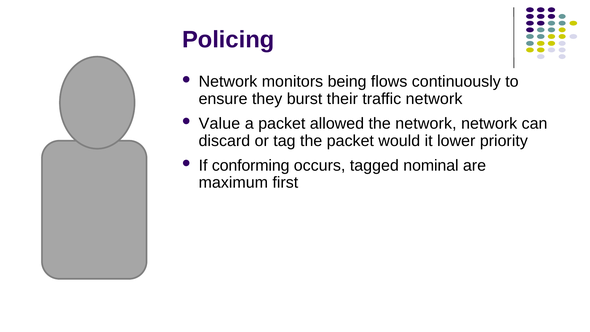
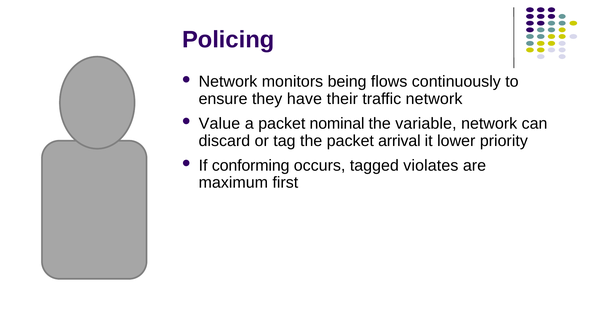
burst: burst -> have (304, 99)
allowed: allowed -> nominal (337, 123)
the network: network -> variable (426, 123)
would: would -> arrival (399, 141)
nominal: nominal -> violates (431, 165)
